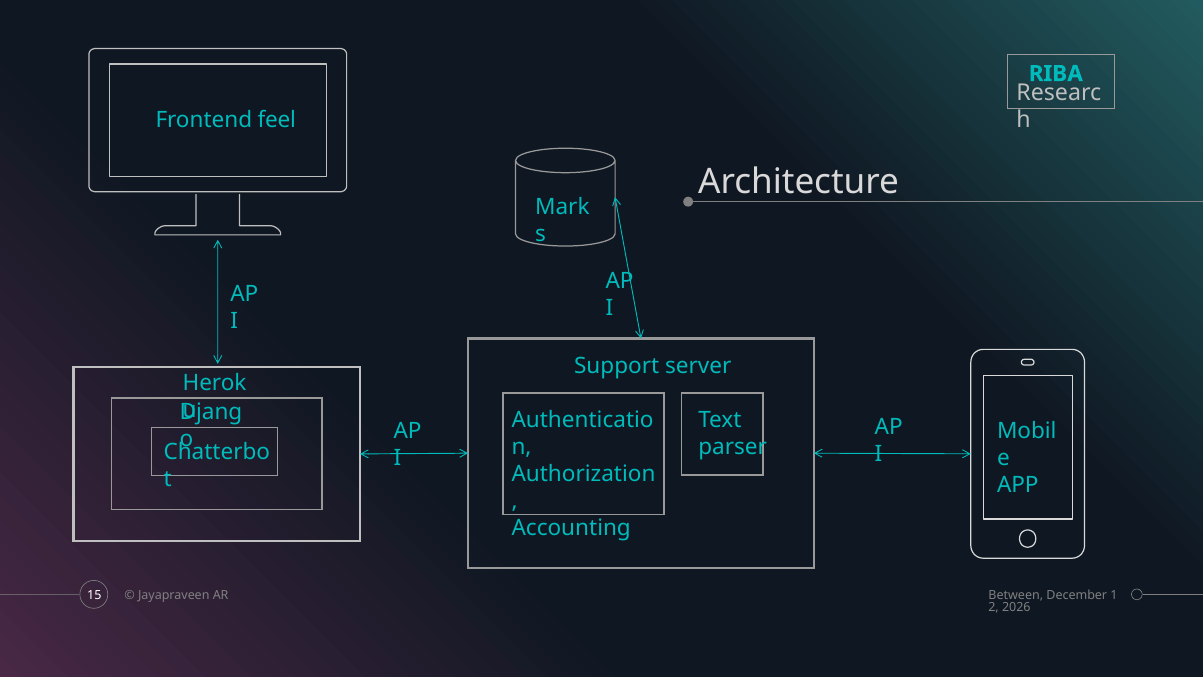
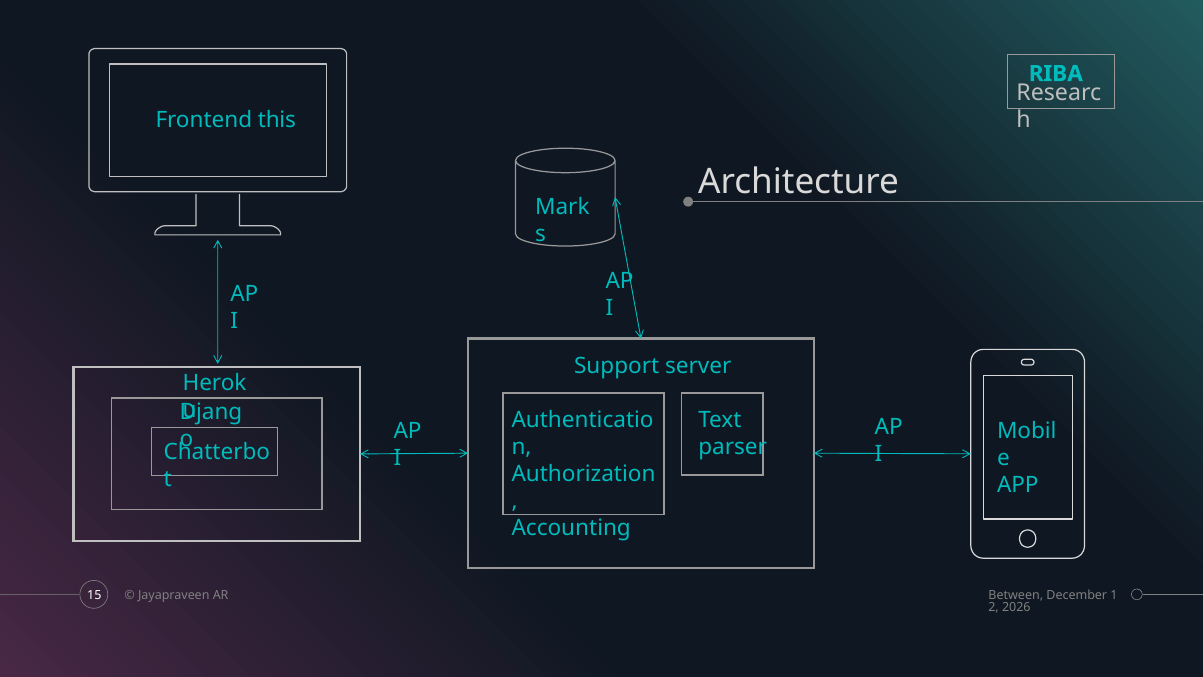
feel: feel -> this (277, 120)
